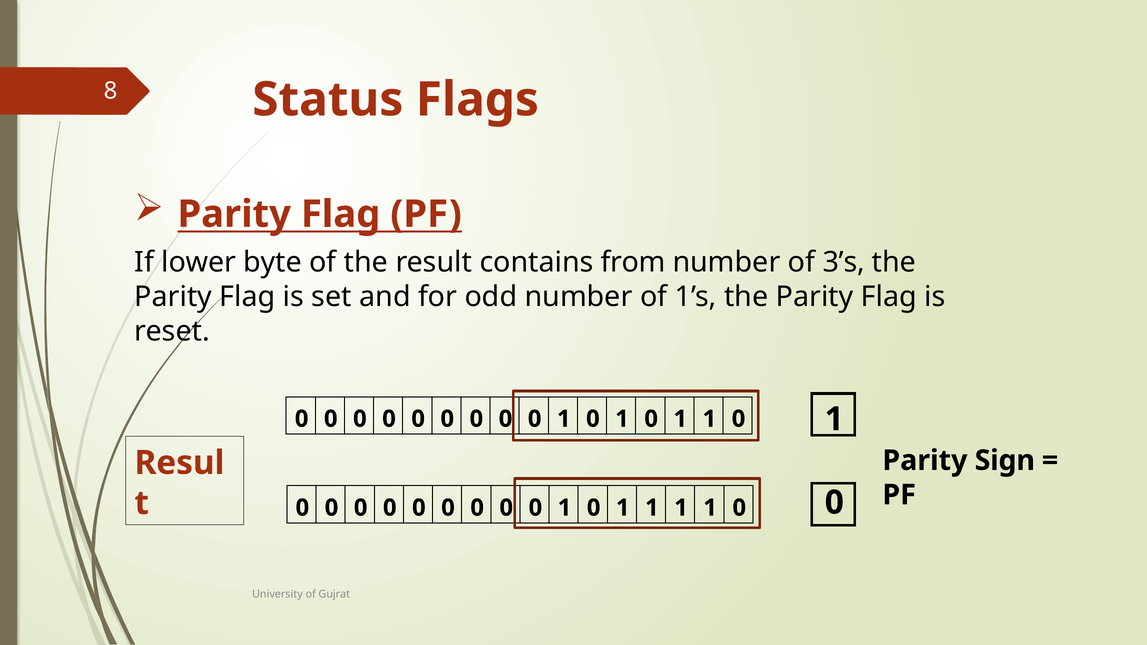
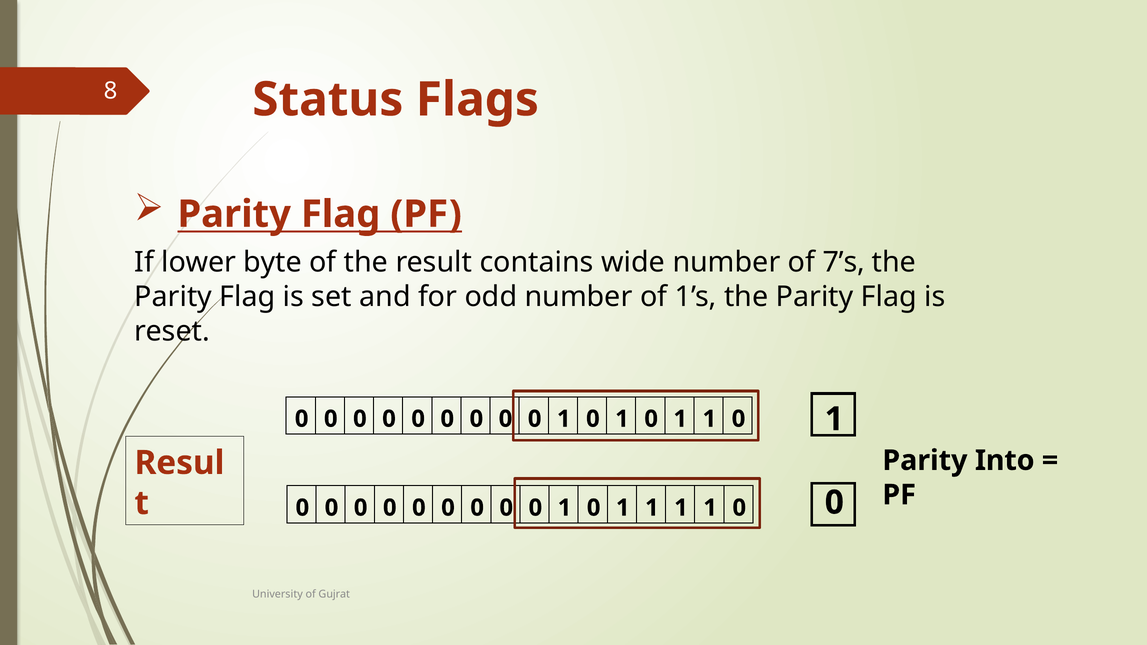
from: from -> wide (633, 262)
3’s: 3’s -> 7’s (844, 262)
Sign: Sign -> Into (1005, 461)
